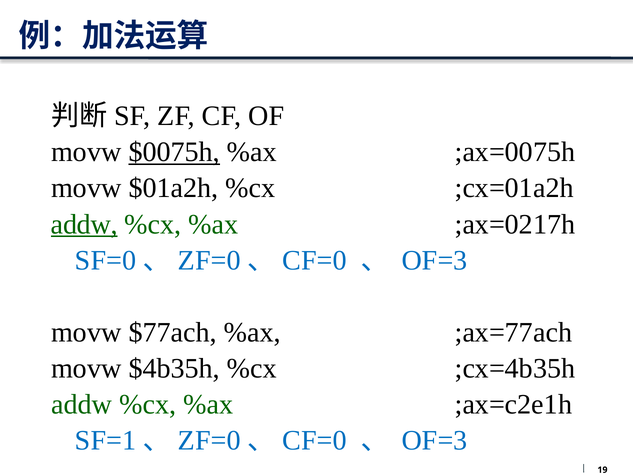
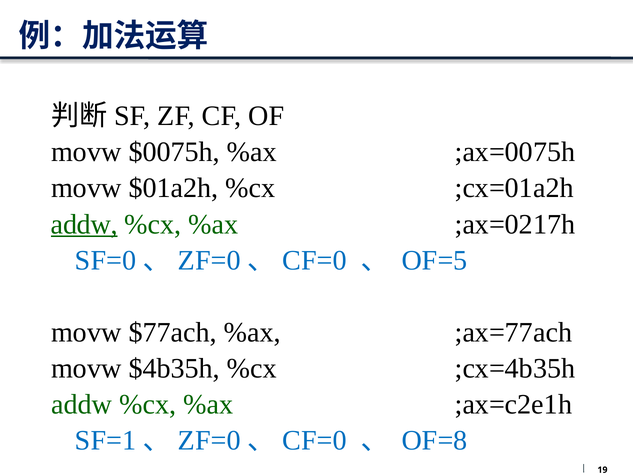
$0075h underline: present -> none (174, 152)
OF=3: OF=3 -> OF=5 (435, 260)
OF=3: OF=3 -> OF=8 (435, 440)
